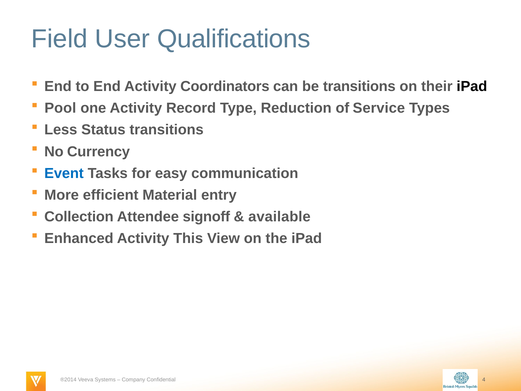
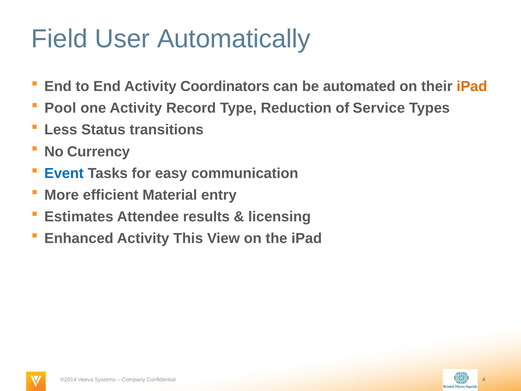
Qualifications: Qualifications -> Automatically (234, 39)
be transitions: transitions -> automated (359, 86)
iPad colour: black -> orange (472, 86)
Collection: Collection -> Estimates (79, 217)
signoff: signoff -> results (206, 217)
available: available -> licensing (280, 217)
